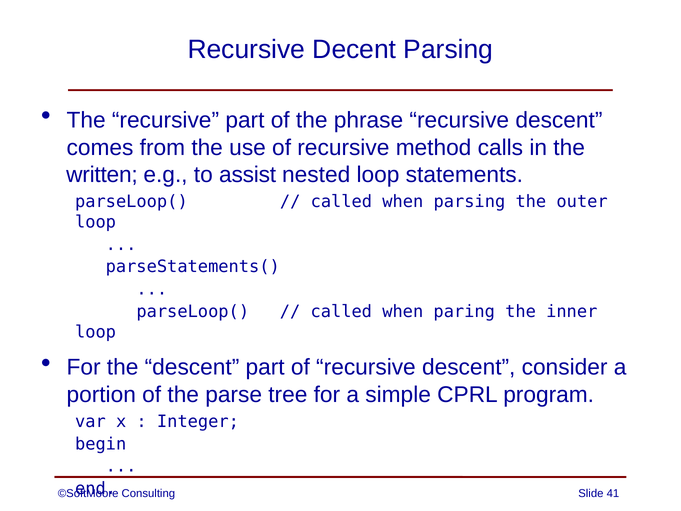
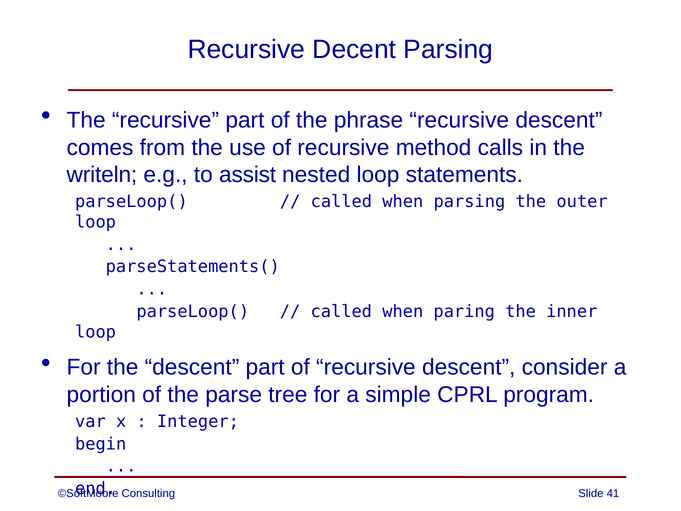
written: written -> writeln (102, 175)
